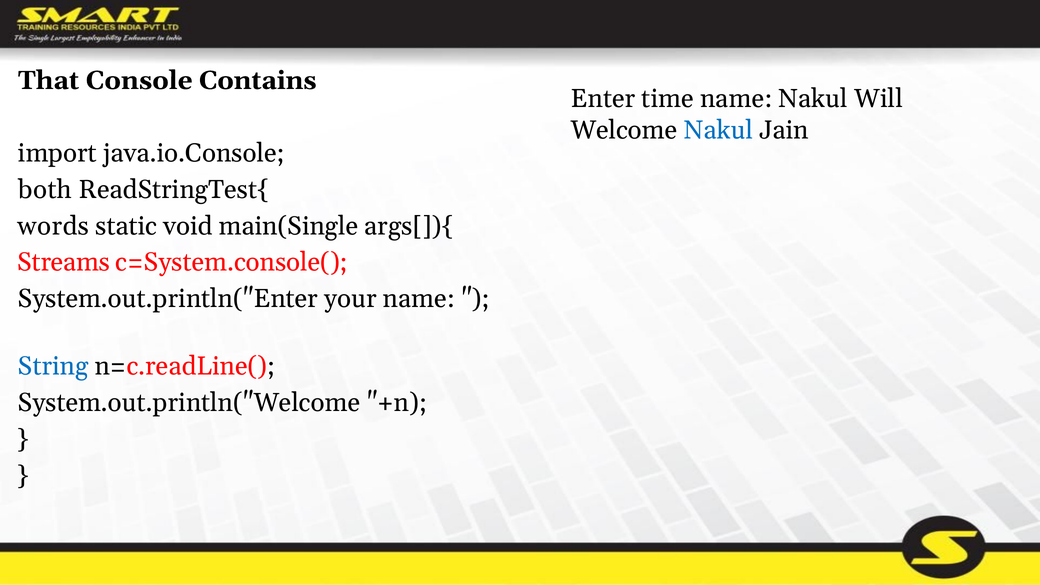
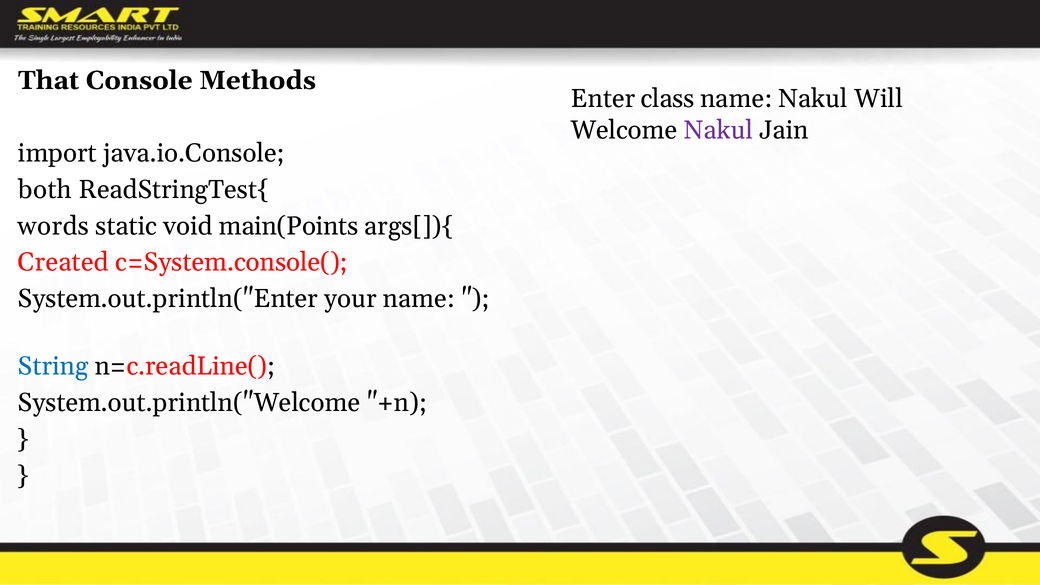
Contains: Contains -> Methods (258, 80)
time: time -> class (668, 99)
Nakul colour: blue -> purple (718, 130)
main(Single: main(Single -> main(Points (289, 226)
Streams: Streams -> Created (63, 262)
